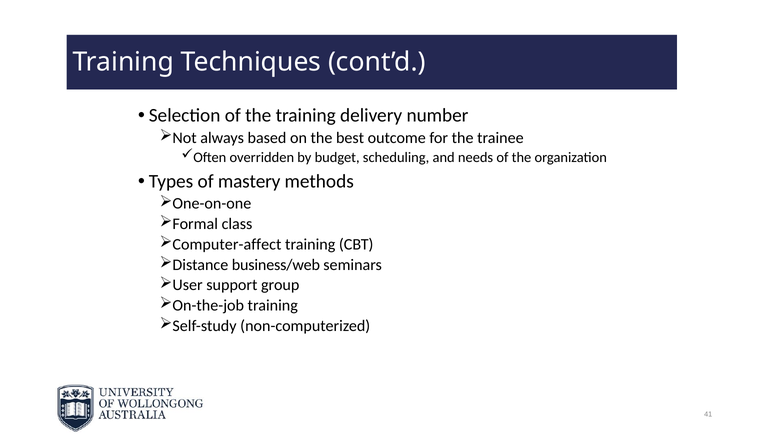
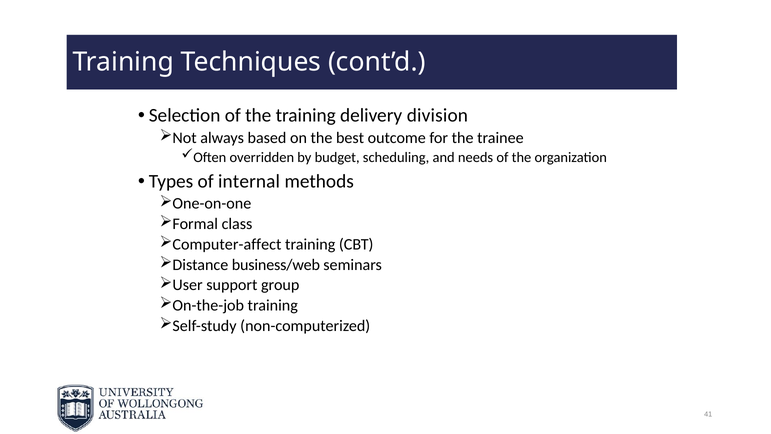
number: number -> division (437, 116)
mastery: mastery -> internal (249, 181)
